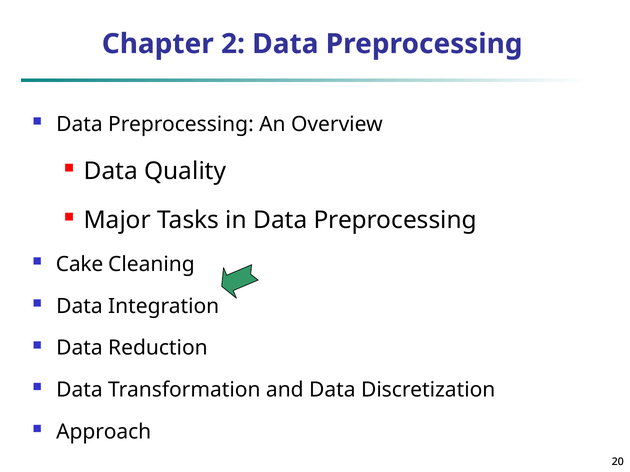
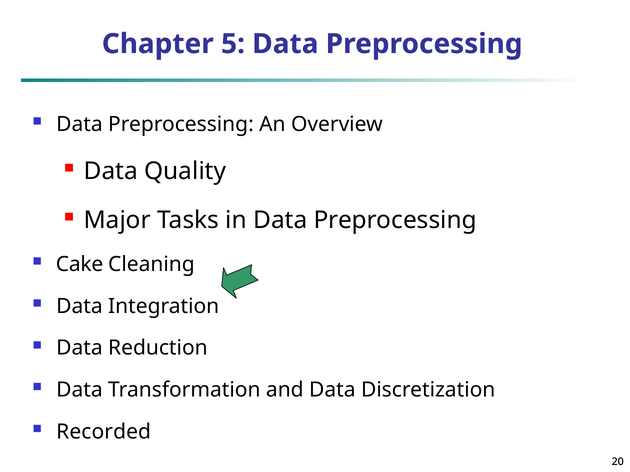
2: 2 -> 5 (233, 44)
Approach: Approach -> Recorded (104, 432)
